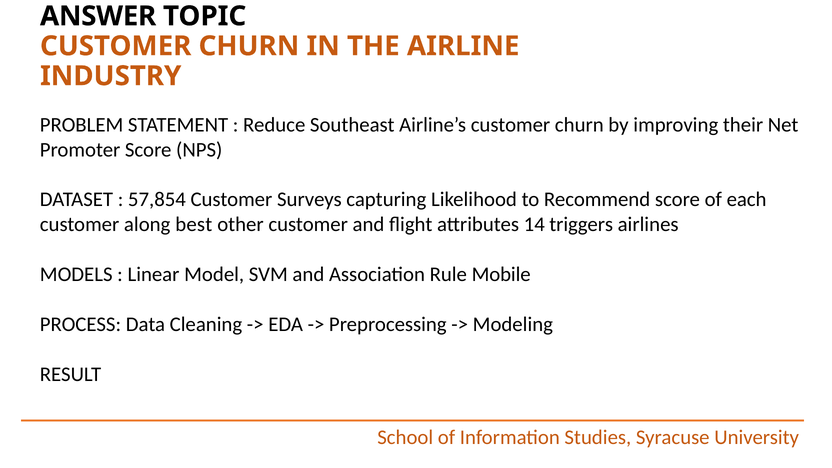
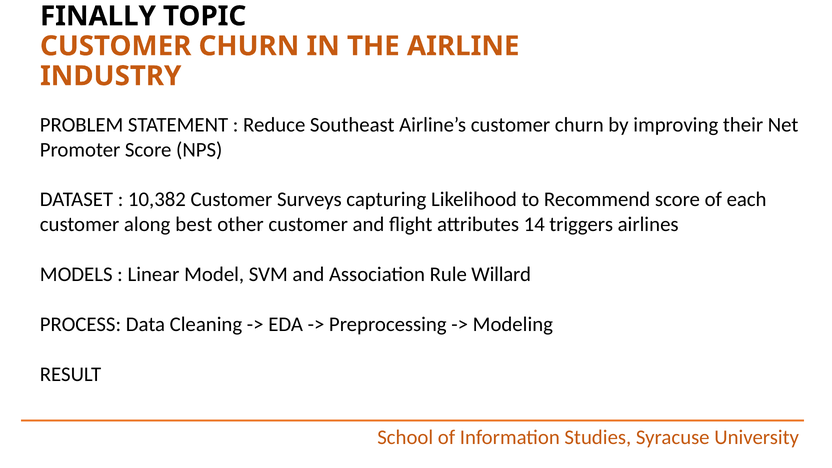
ANSWER: ANSWER -> FINALLY (98, 16)
57,854: 57,854 -> 10,382 (157, 200)
Mobile: Mobile -> Willard (501, 274)
